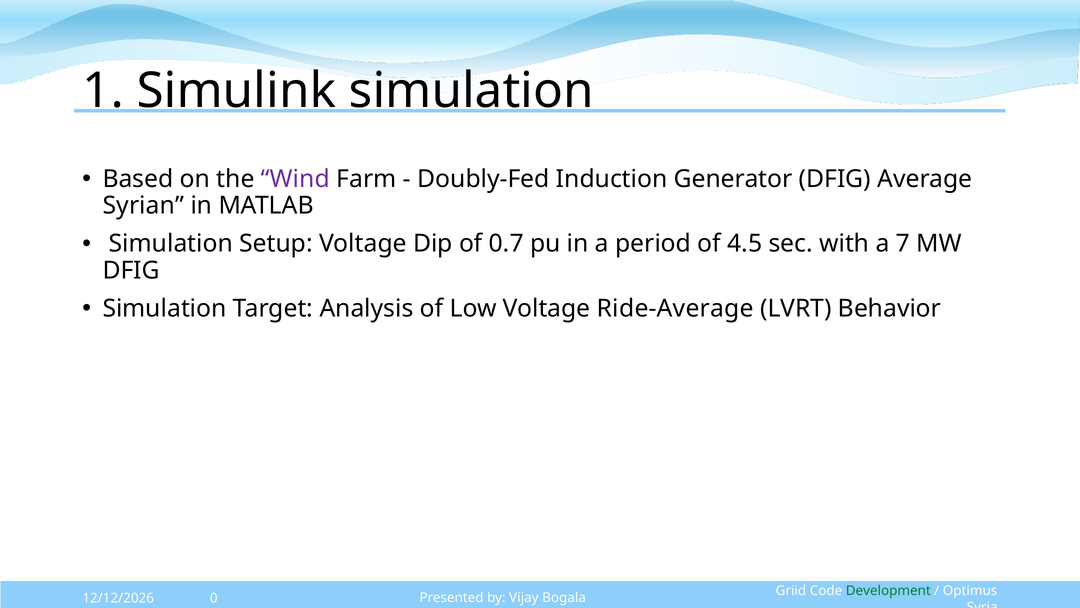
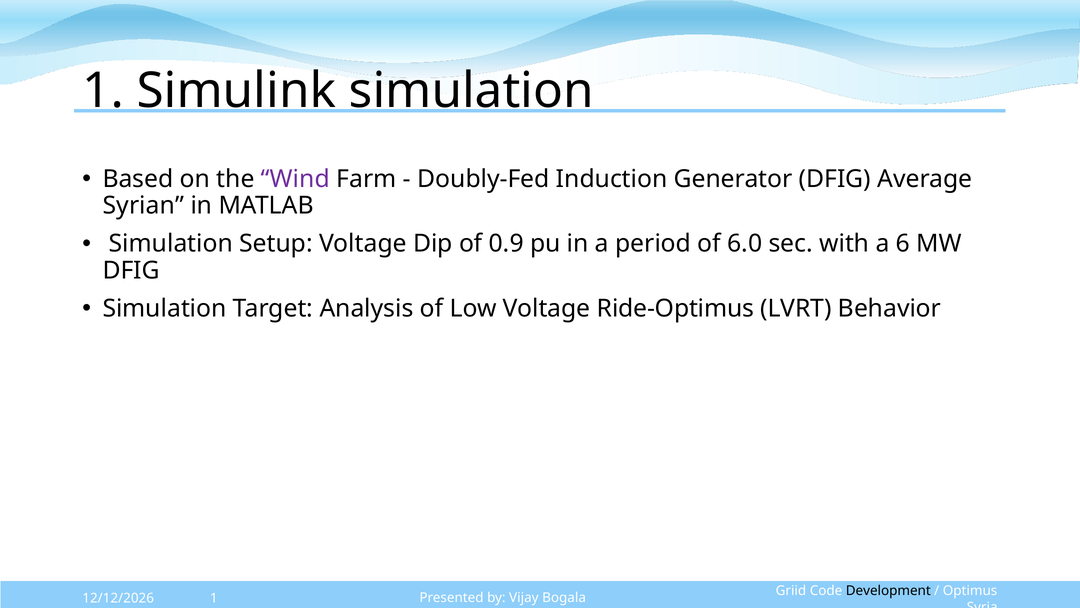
0.7: 0.7 -> 0.9 (506, 244)
4.5: 4.5 -> 6.0 (745, 244)
7: 7 -> 6 (903, 244)
Ride-Average: Ride-Average -> Ride-Optimus (675, 308)
Development colour: green -> black (888, 590)
0: 0 -> 1 (214, 598)
